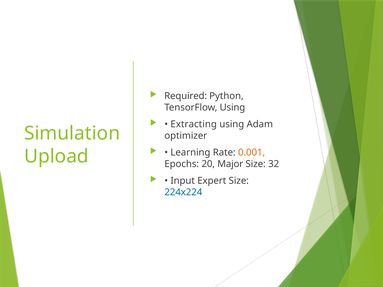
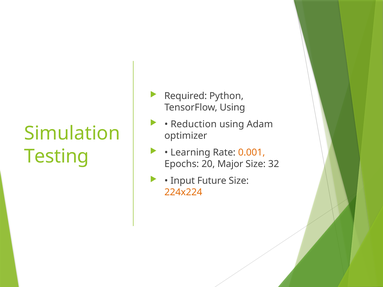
Extracting: Extracting -> Reduction (194, 124)
Upload: Upload -> Testing (56, 156)
Expert: Expert -> Future (212, 181)
224x224 colour: blue -> orange (183, 192)
